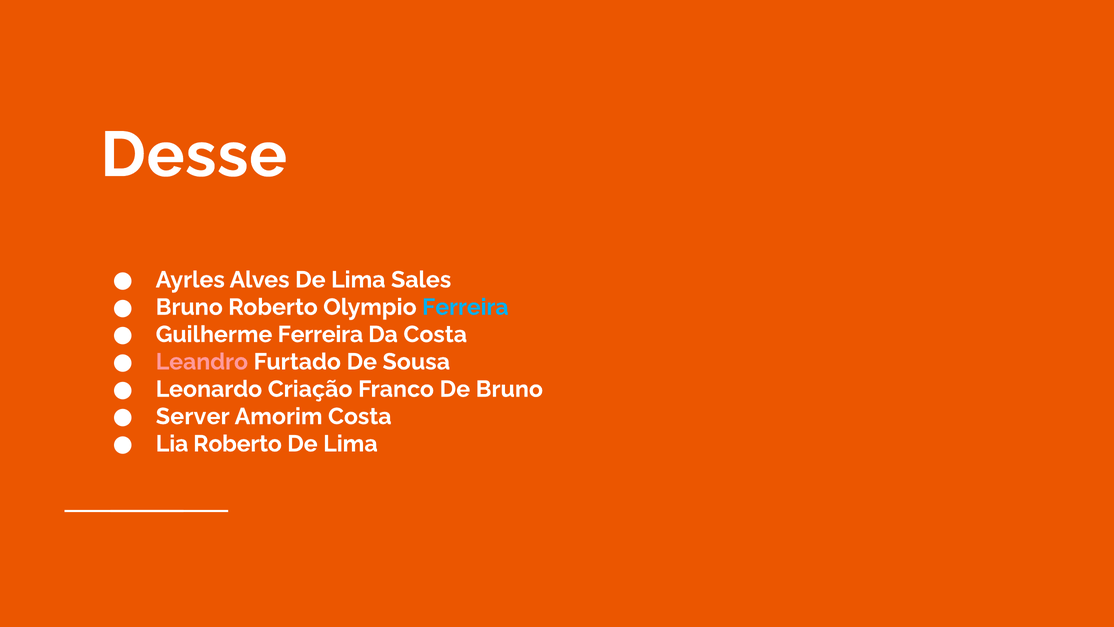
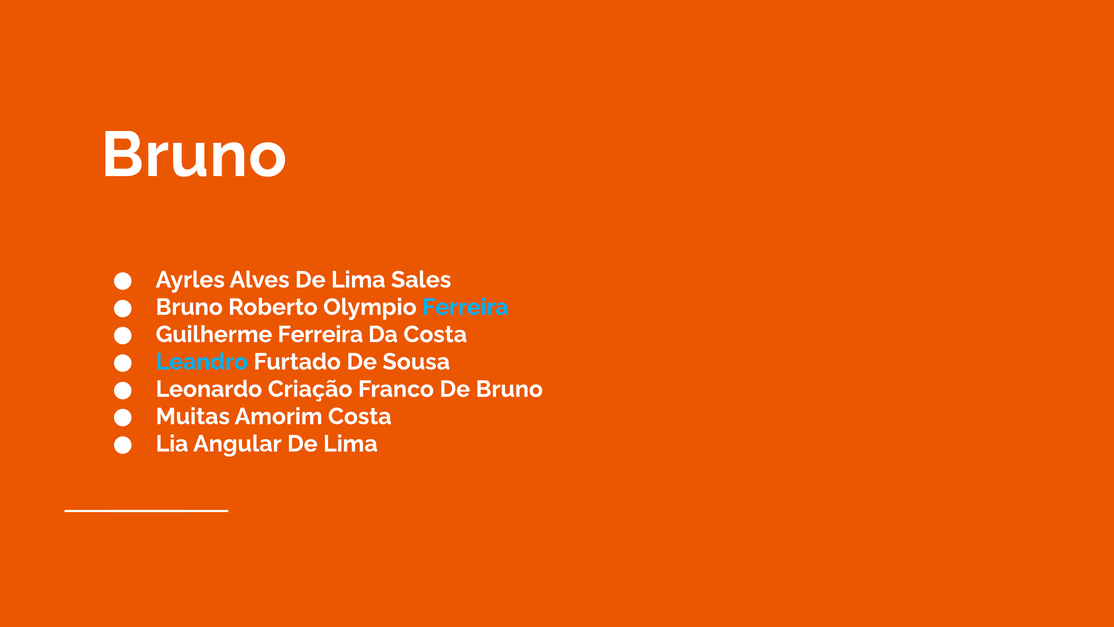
Desse: Desse -> Bruno (194, 155)
Leandro colour: pink -> light blue (202, 362)
Server: Server -> Muitas (193, 416)
Lia Roberto: Roberto -> Angular (237, 444)
